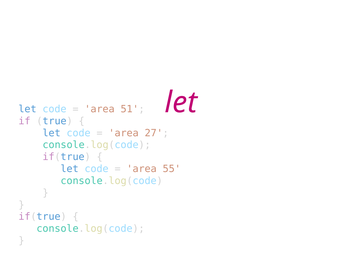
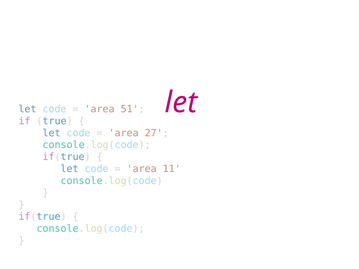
55: 55 -> 11 (172, 169)
